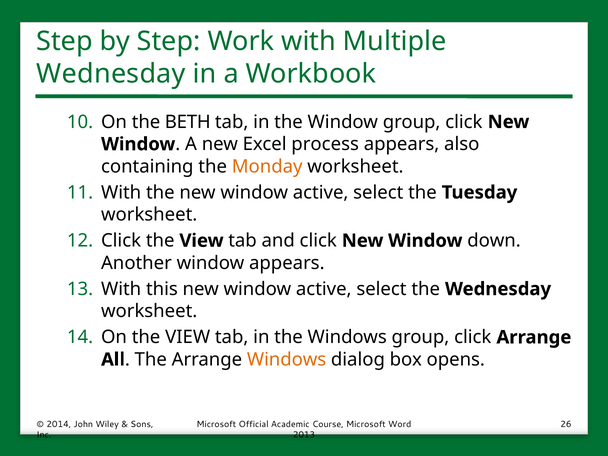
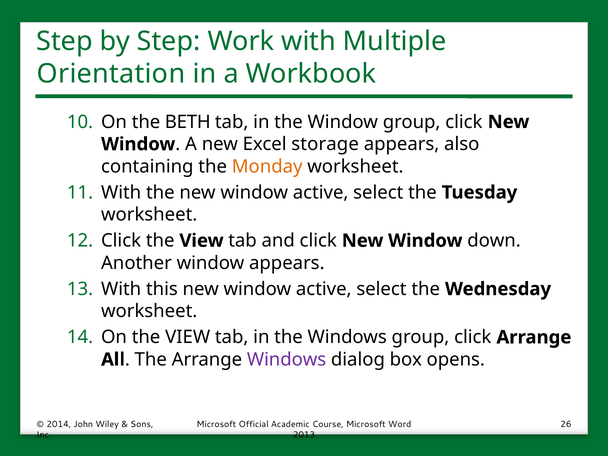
Wednesday: Wednesday -> Orientation (111, 74)
process: process -> storage (325, 144)
Windows colour: orange -> purple (287, 360)
